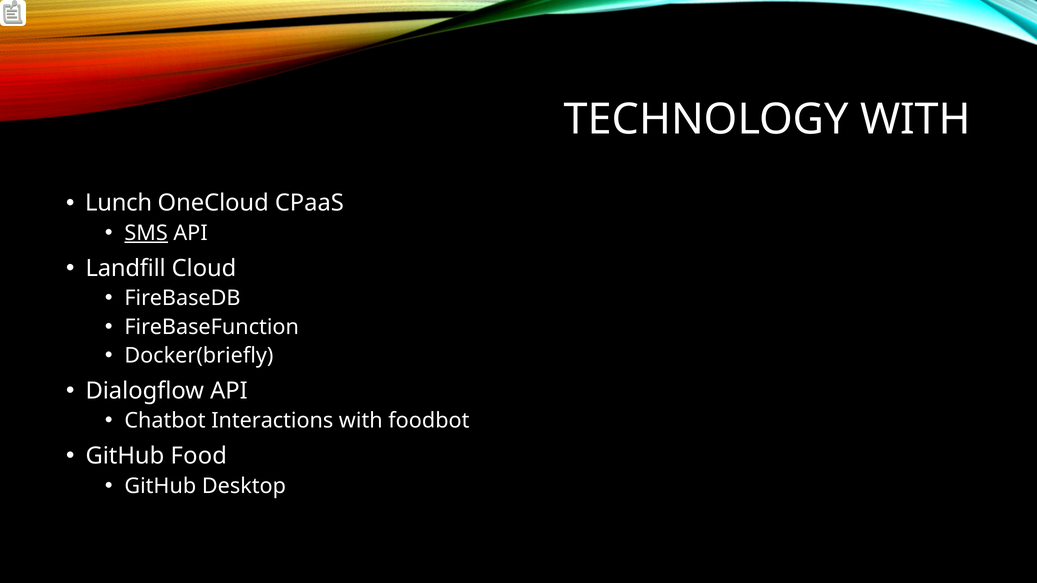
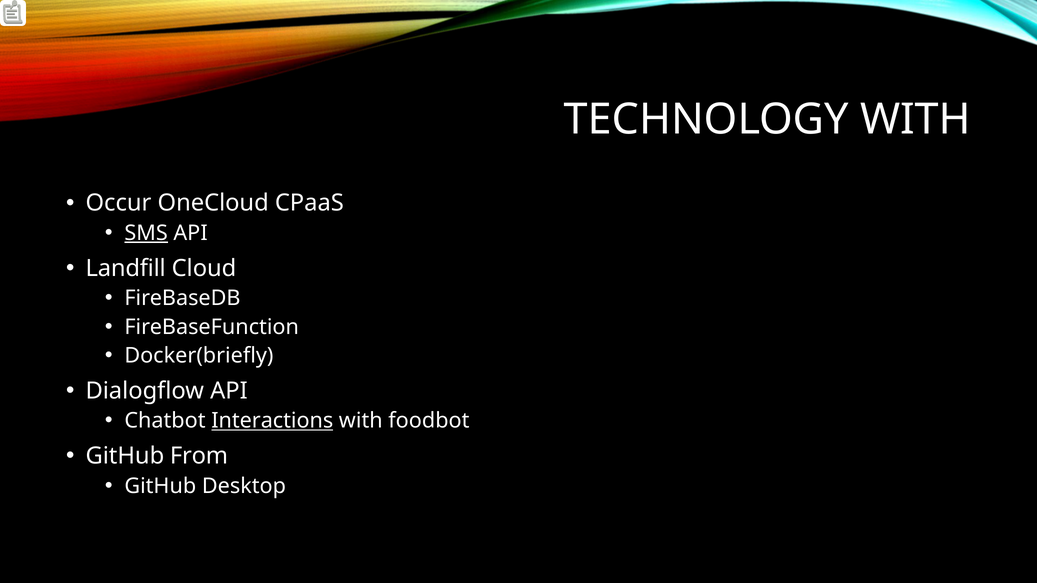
Lunch: Lunch -> Occur (118, 203)
Interactions underline: none -> present (272, 421)
Food: Food -> From (199, 456)
